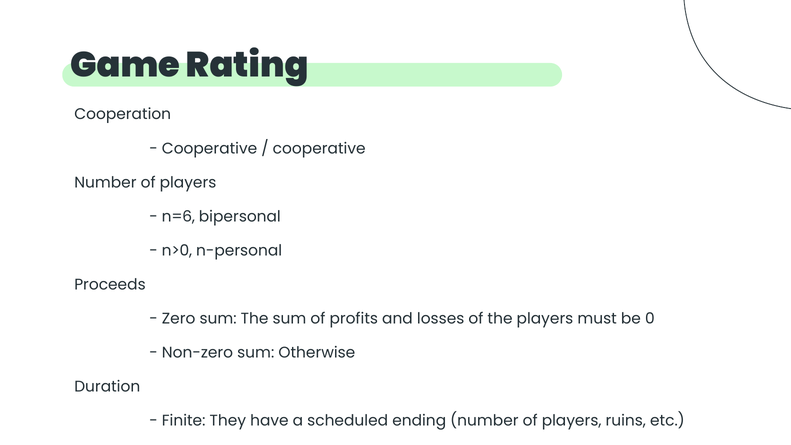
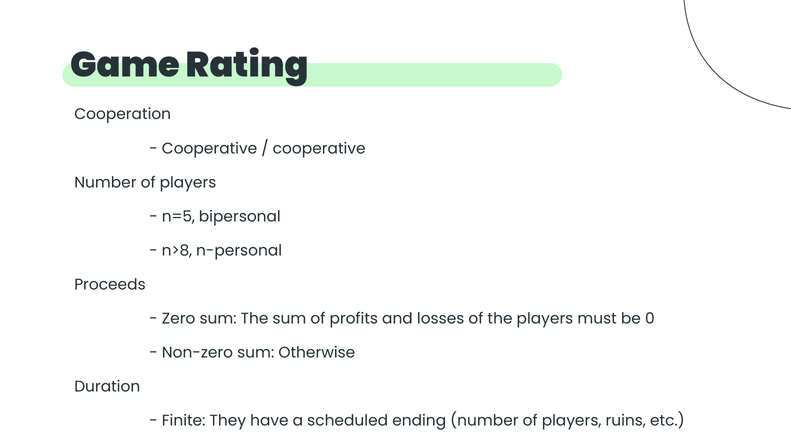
n=6: n=6 -> n=5 (178, 216)
n>0: n>0 -> n>8 (177, 251)
